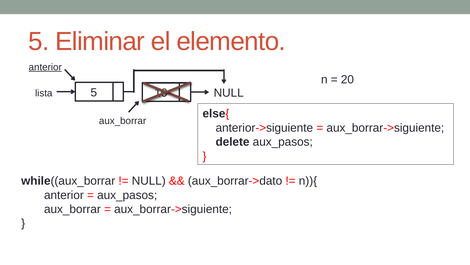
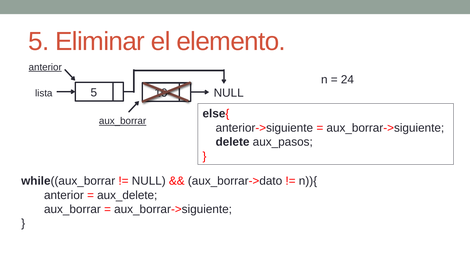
20: 20 -> 24 (347, 79)
aux_borrar underline: none -> present (123, 121)
aux_pasos: aux_pasos -> aux_delete (127, 195)
